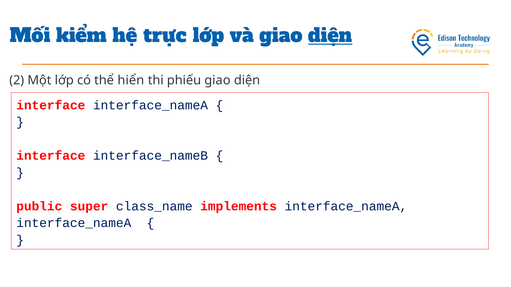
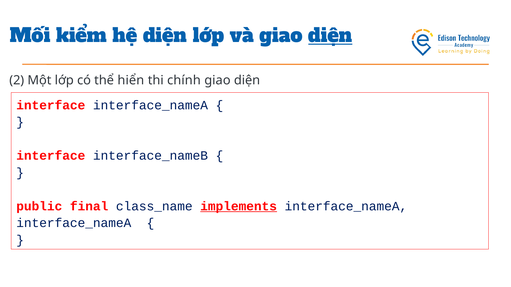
hệ trực: trực -> diện (165, 36)
phiếu: phiếu -> chính (184, 80)
super: super -> final (89, 206)
implements underline: none -> present (239, 206)
